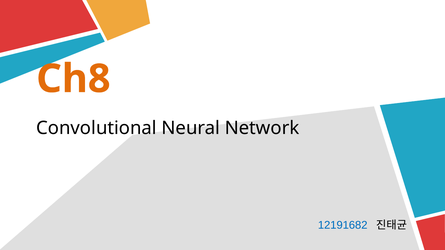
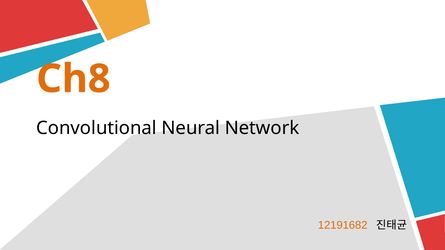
12191682 colour: blue -> orange (343, 226)
